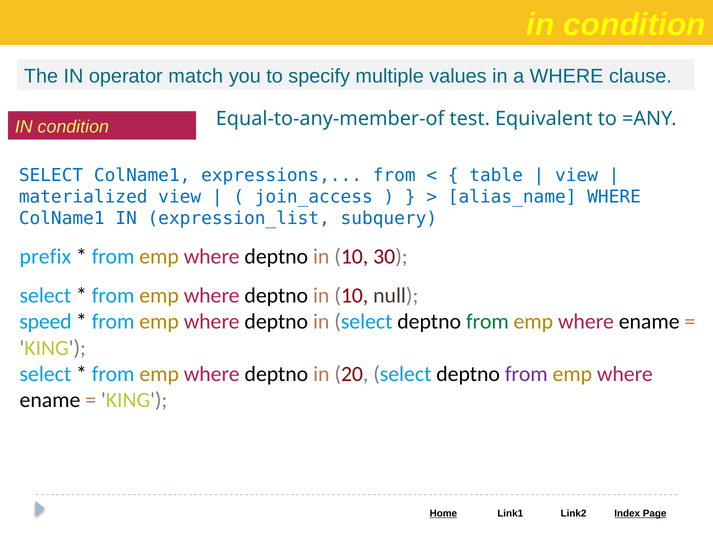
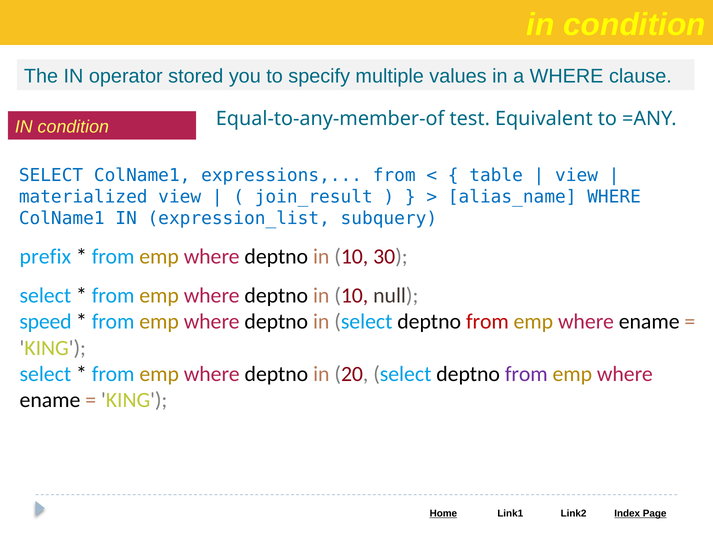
match: match -> stored (196, 76)
join_access: join_access -> join_result (314, 197)
from colour: green -> red (487, 322)
